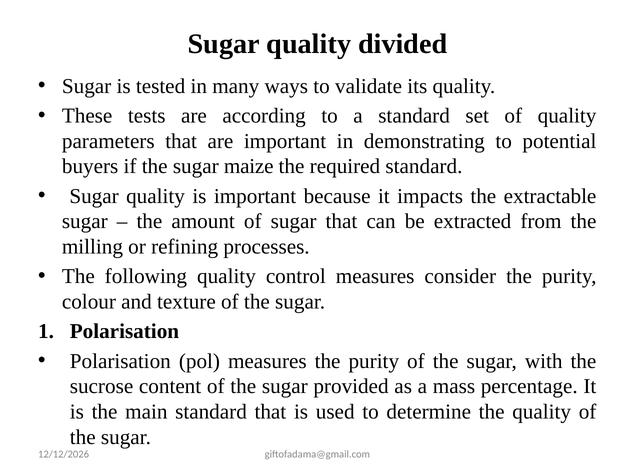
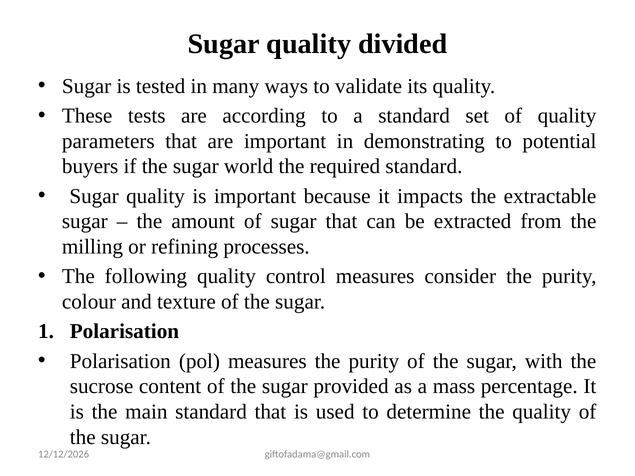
maize: maize -> world (249, 167)
